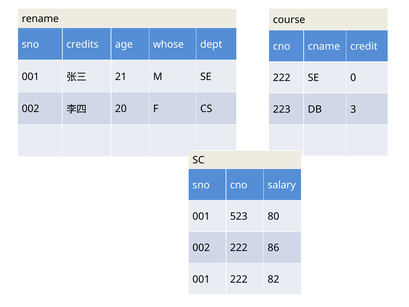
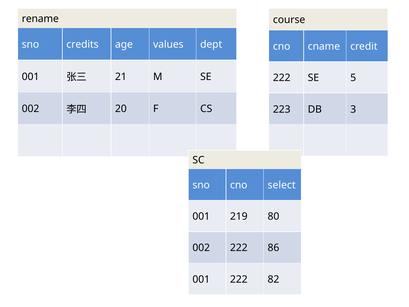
whose: whose -> values (168, 44)
0: 0 -> 5 (353, 78)
salary: salary -> select (282, 185)
523: 523 -> 219 (239, 216)
